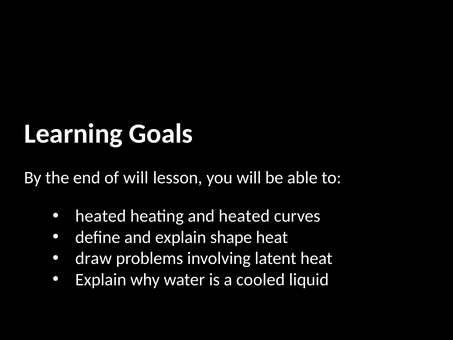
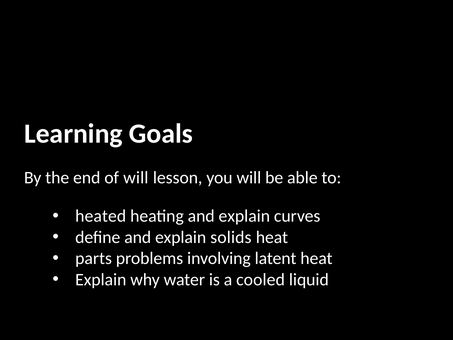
heating and heated: heated -> explain (244, 216)
shape: shape -> solids (231, 237)
draw: draw -> parts (94, 258)
